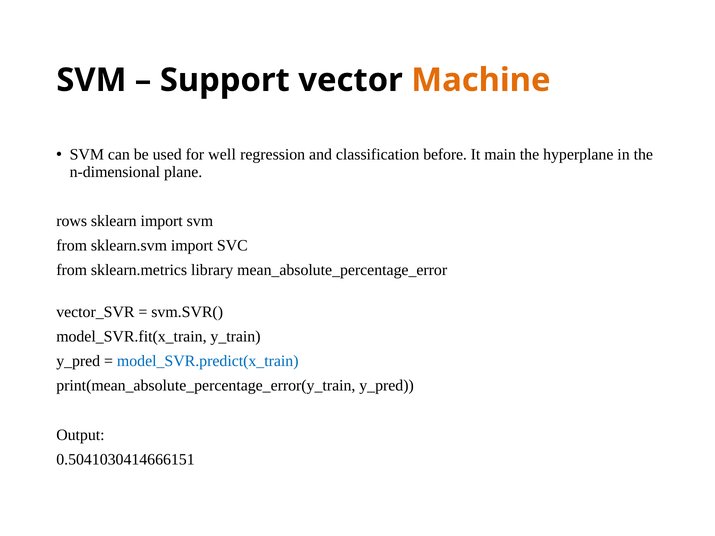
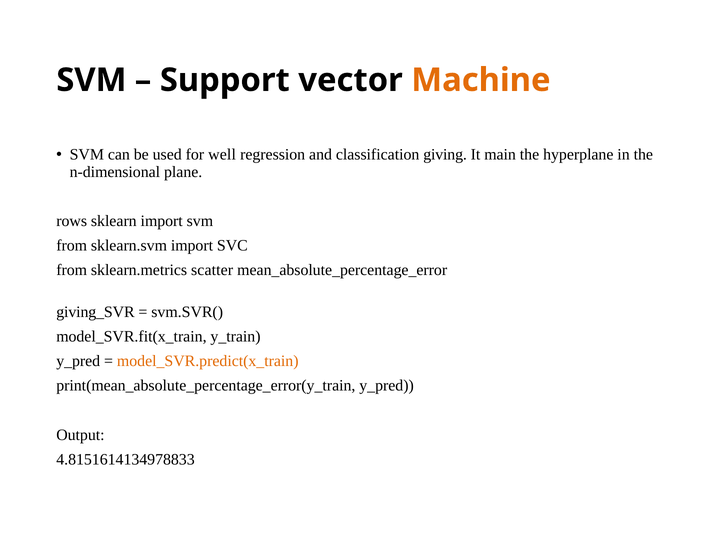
before: before -> giving (445, 155)
library: library -> scatter (212, 270)
vector_SVR: vector_SVR -> giving_SVR (95, 312)
model_SVR.predict(x_train colour: blue -> orange (208, 361)
0.5041030414666151: 0.5041030414666151 -> 4.8151614134978833 (126, 460)
